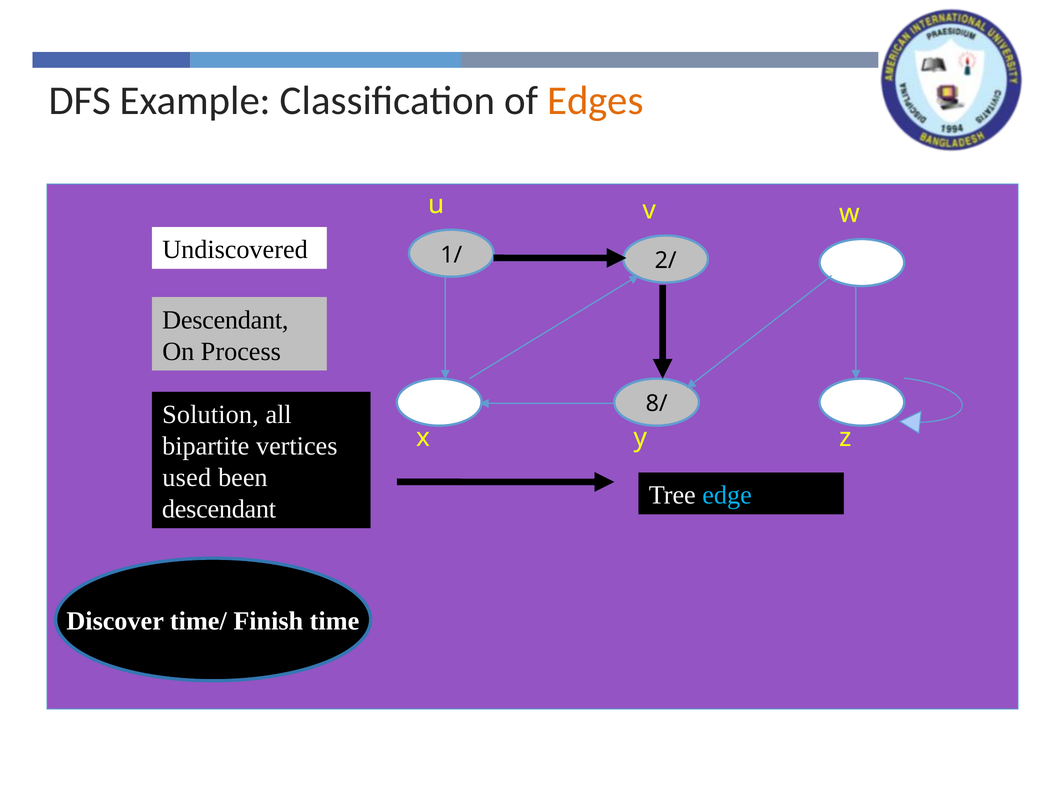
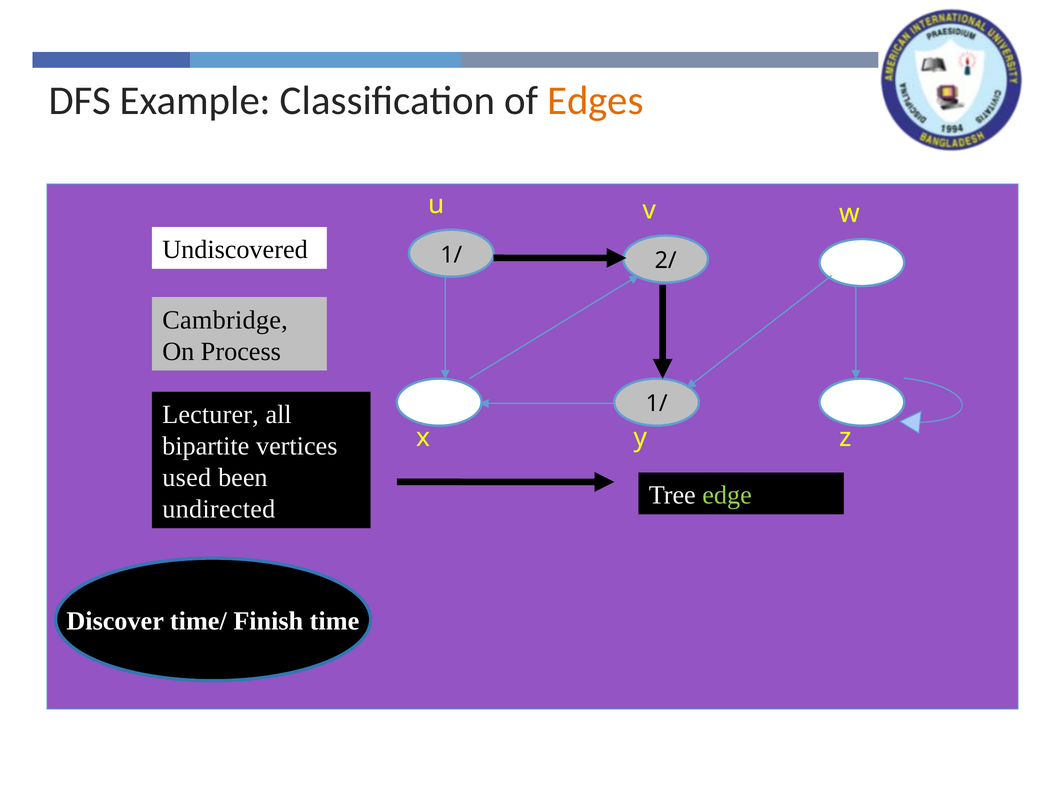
Descendant: Descendant -> Cambridge (225, 320)
8/: 8/ -> 1/ (657, 404)
Solution: Solution -> Lecturer (211, 414)
edge colour: light blue -> light green (727, 495)
descendant: descendant -> undirected (219, 509)
